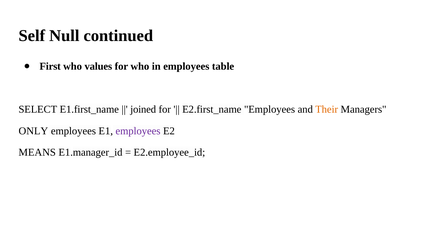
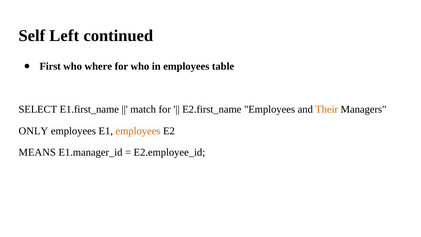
Null: Null -> Left (64, 36)
values: values -> where (98, 66)
joined: joined -> match (143, 109)
employees colour: purple -> orange (138, 131)
